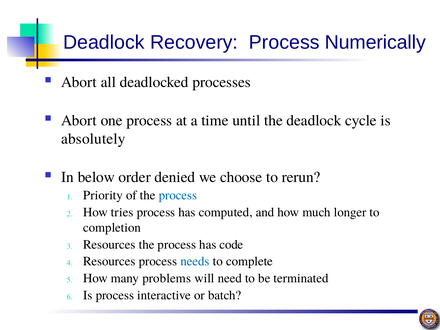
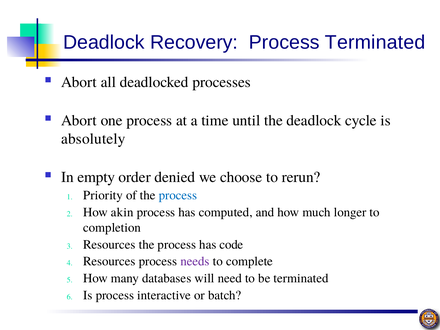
Process Numerically: Numerically -> Terminated (375, 42)
below: below -> empty (96, 177)
tries: tries -> akin (122, 212)
needs colour: blue -> purple (195, 261)
problems: problems -> databases (167, 278)
